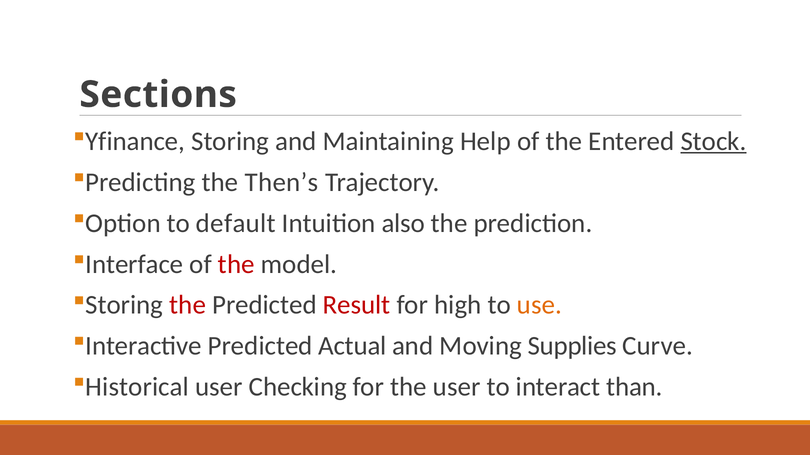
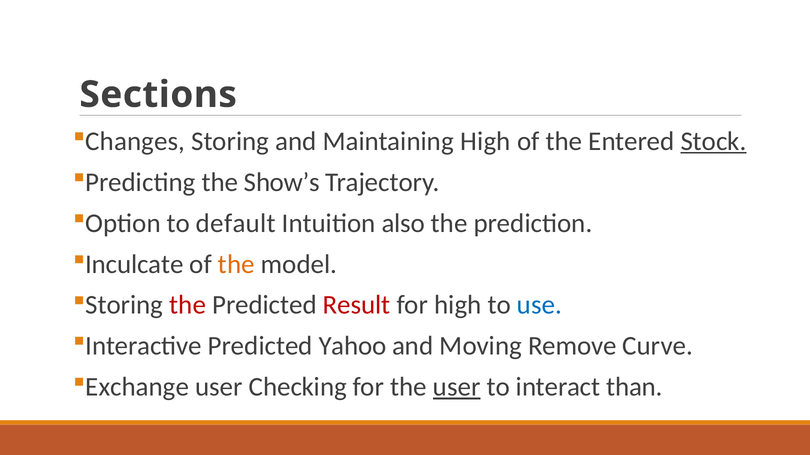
Yfinance: Yfinance -> Changes (135, 142)
Maintaining Help: Help -> High (485, 142)
Then’s: Then’s -> Show’s (282, 182)
Interface: Interface -> Inculcate (134, 264)
the colour: red -> orange (236, 264)
use colour: orange -> blue (539, 305)
Actual: Actual -> Yahoo (352, 346)
Supplies: Supplies -> Remove (572, 346)
Historical: Historical -> Exchange (137, 387)
user underline: none -> present (457, 387)
